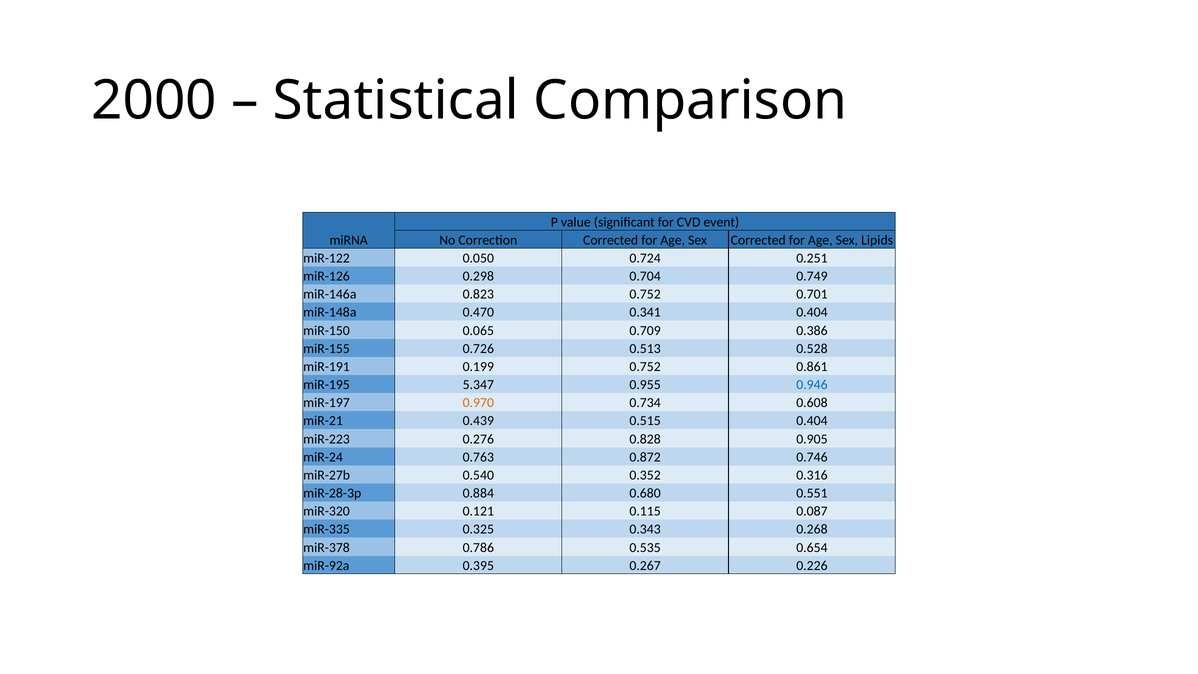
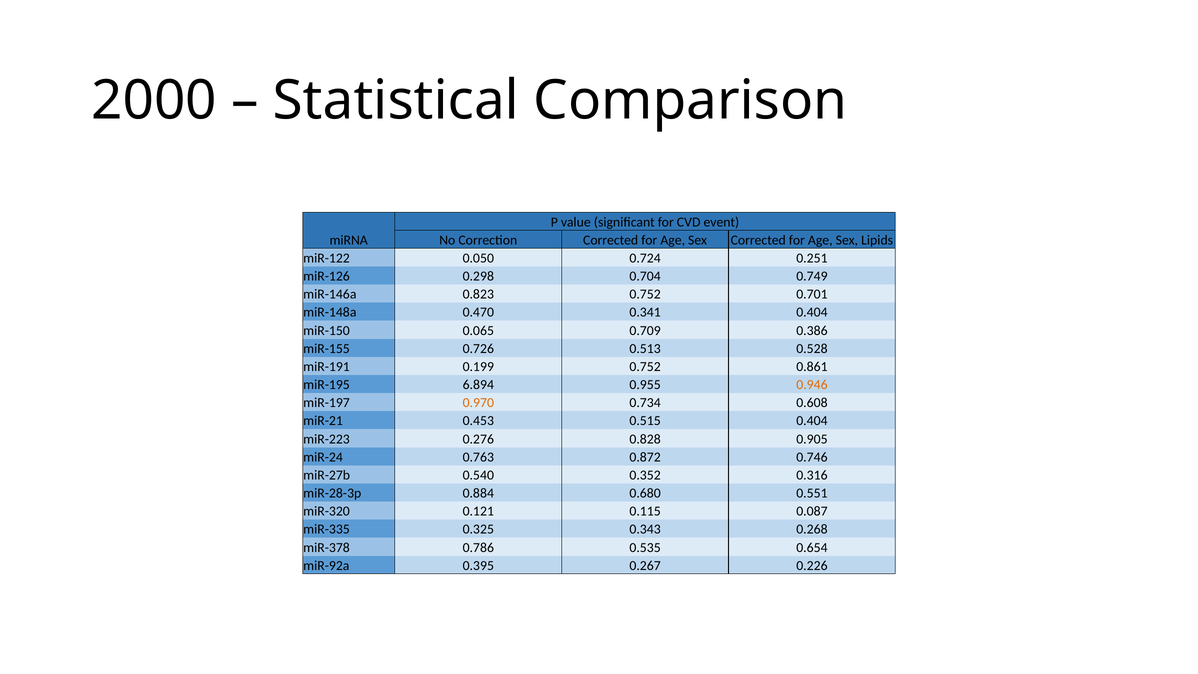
5.347: 5.347 -> 6.894 (478, 385)
0.946 colour: blue -> orange (812, 385)
0.439: 0.439 -> 0.453 (478, 421)
